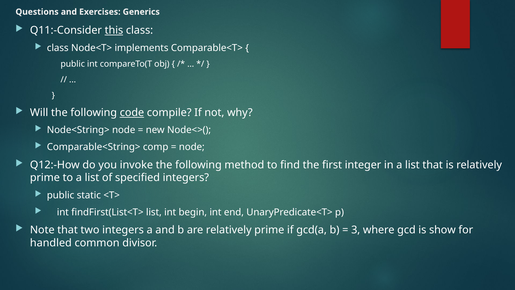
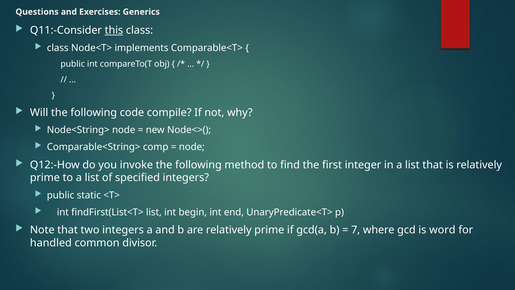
code underline: present -> none (132, 112)
3: 3 -> 7 (356, 230)
show: show -> word (442, 230)
